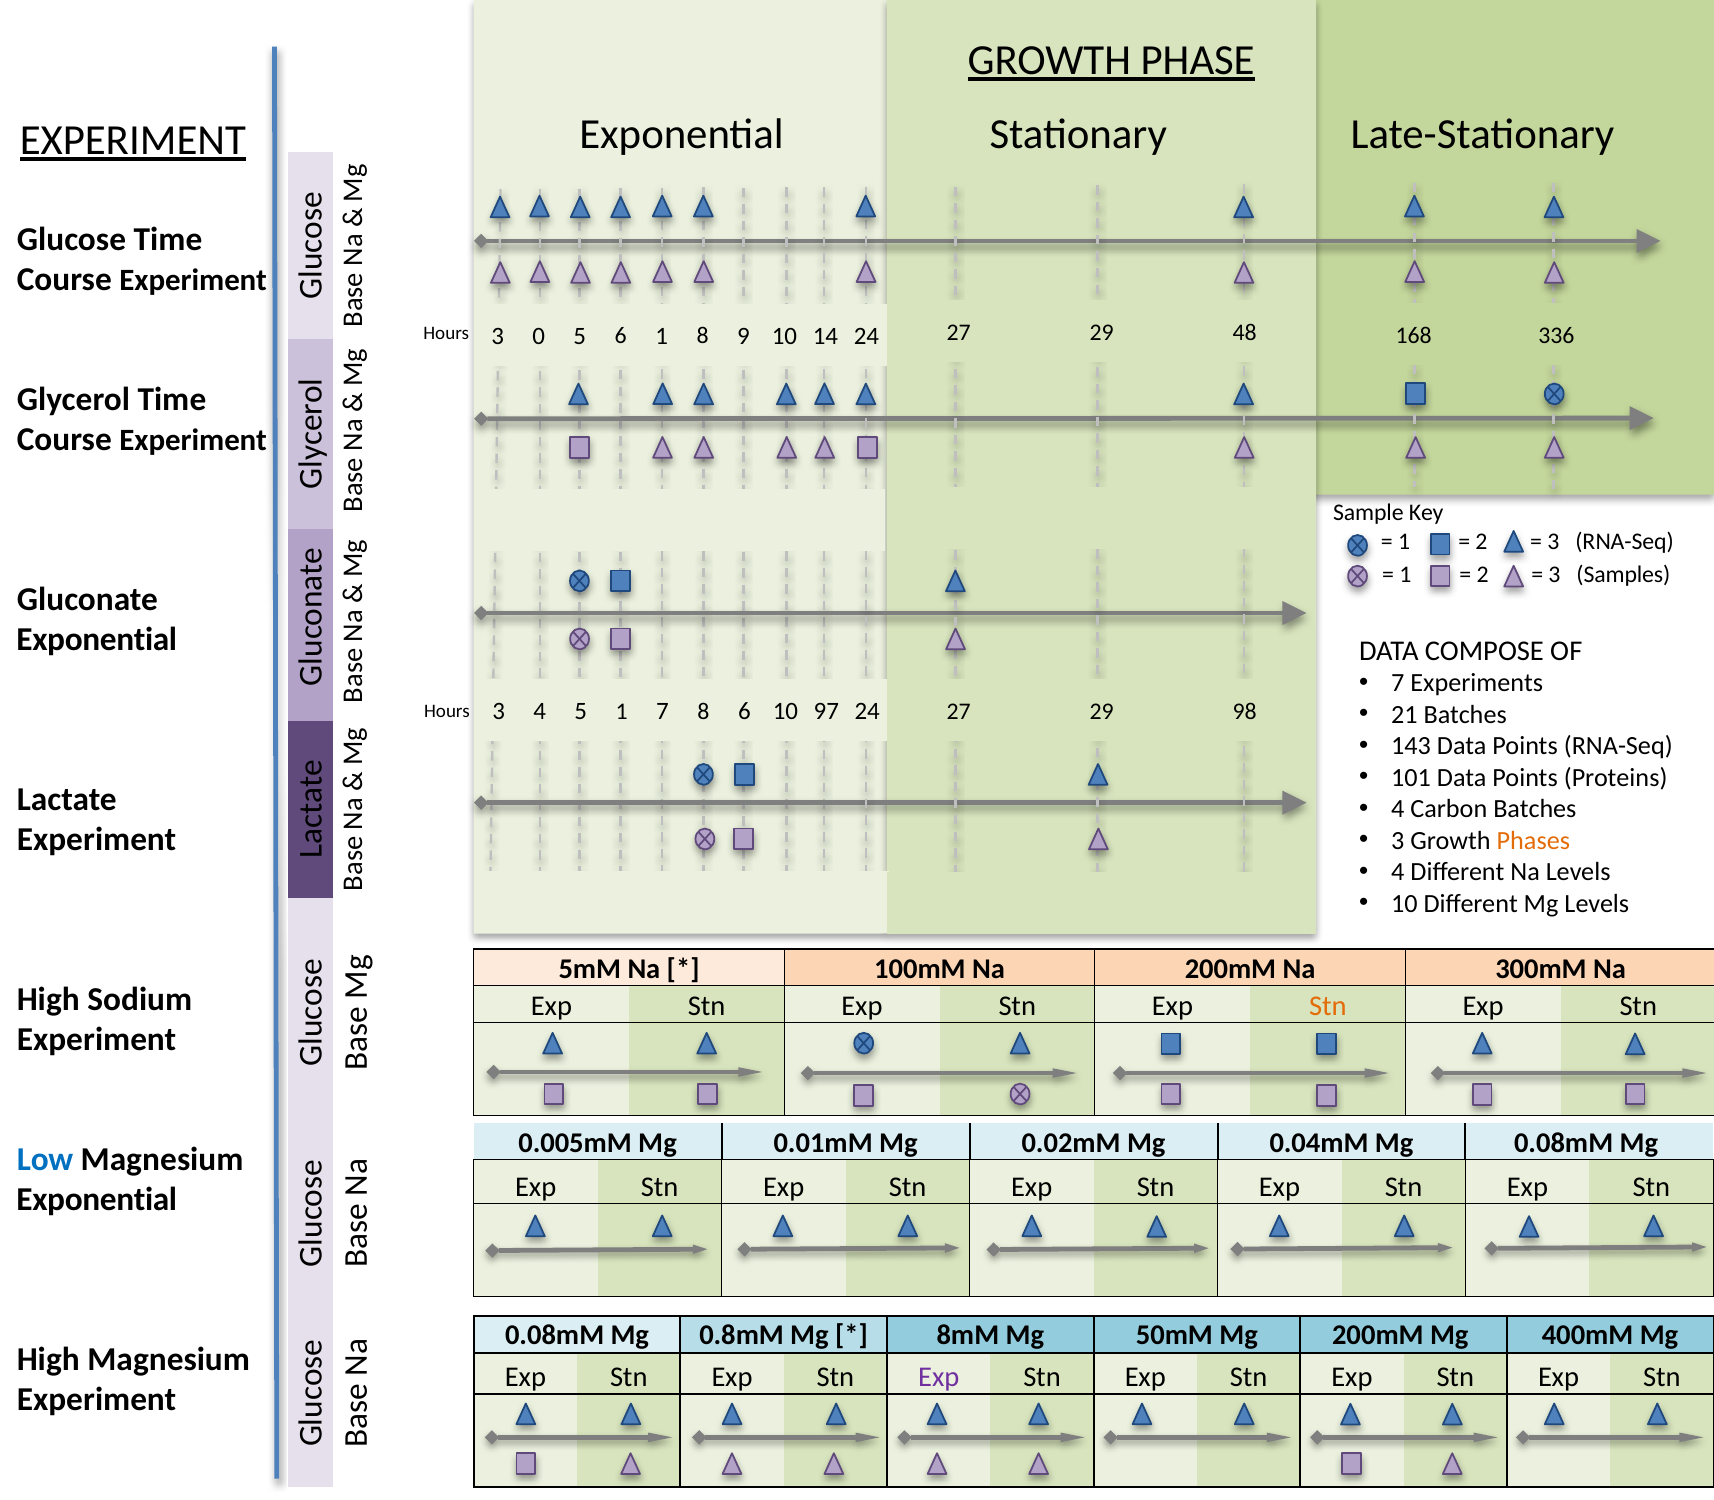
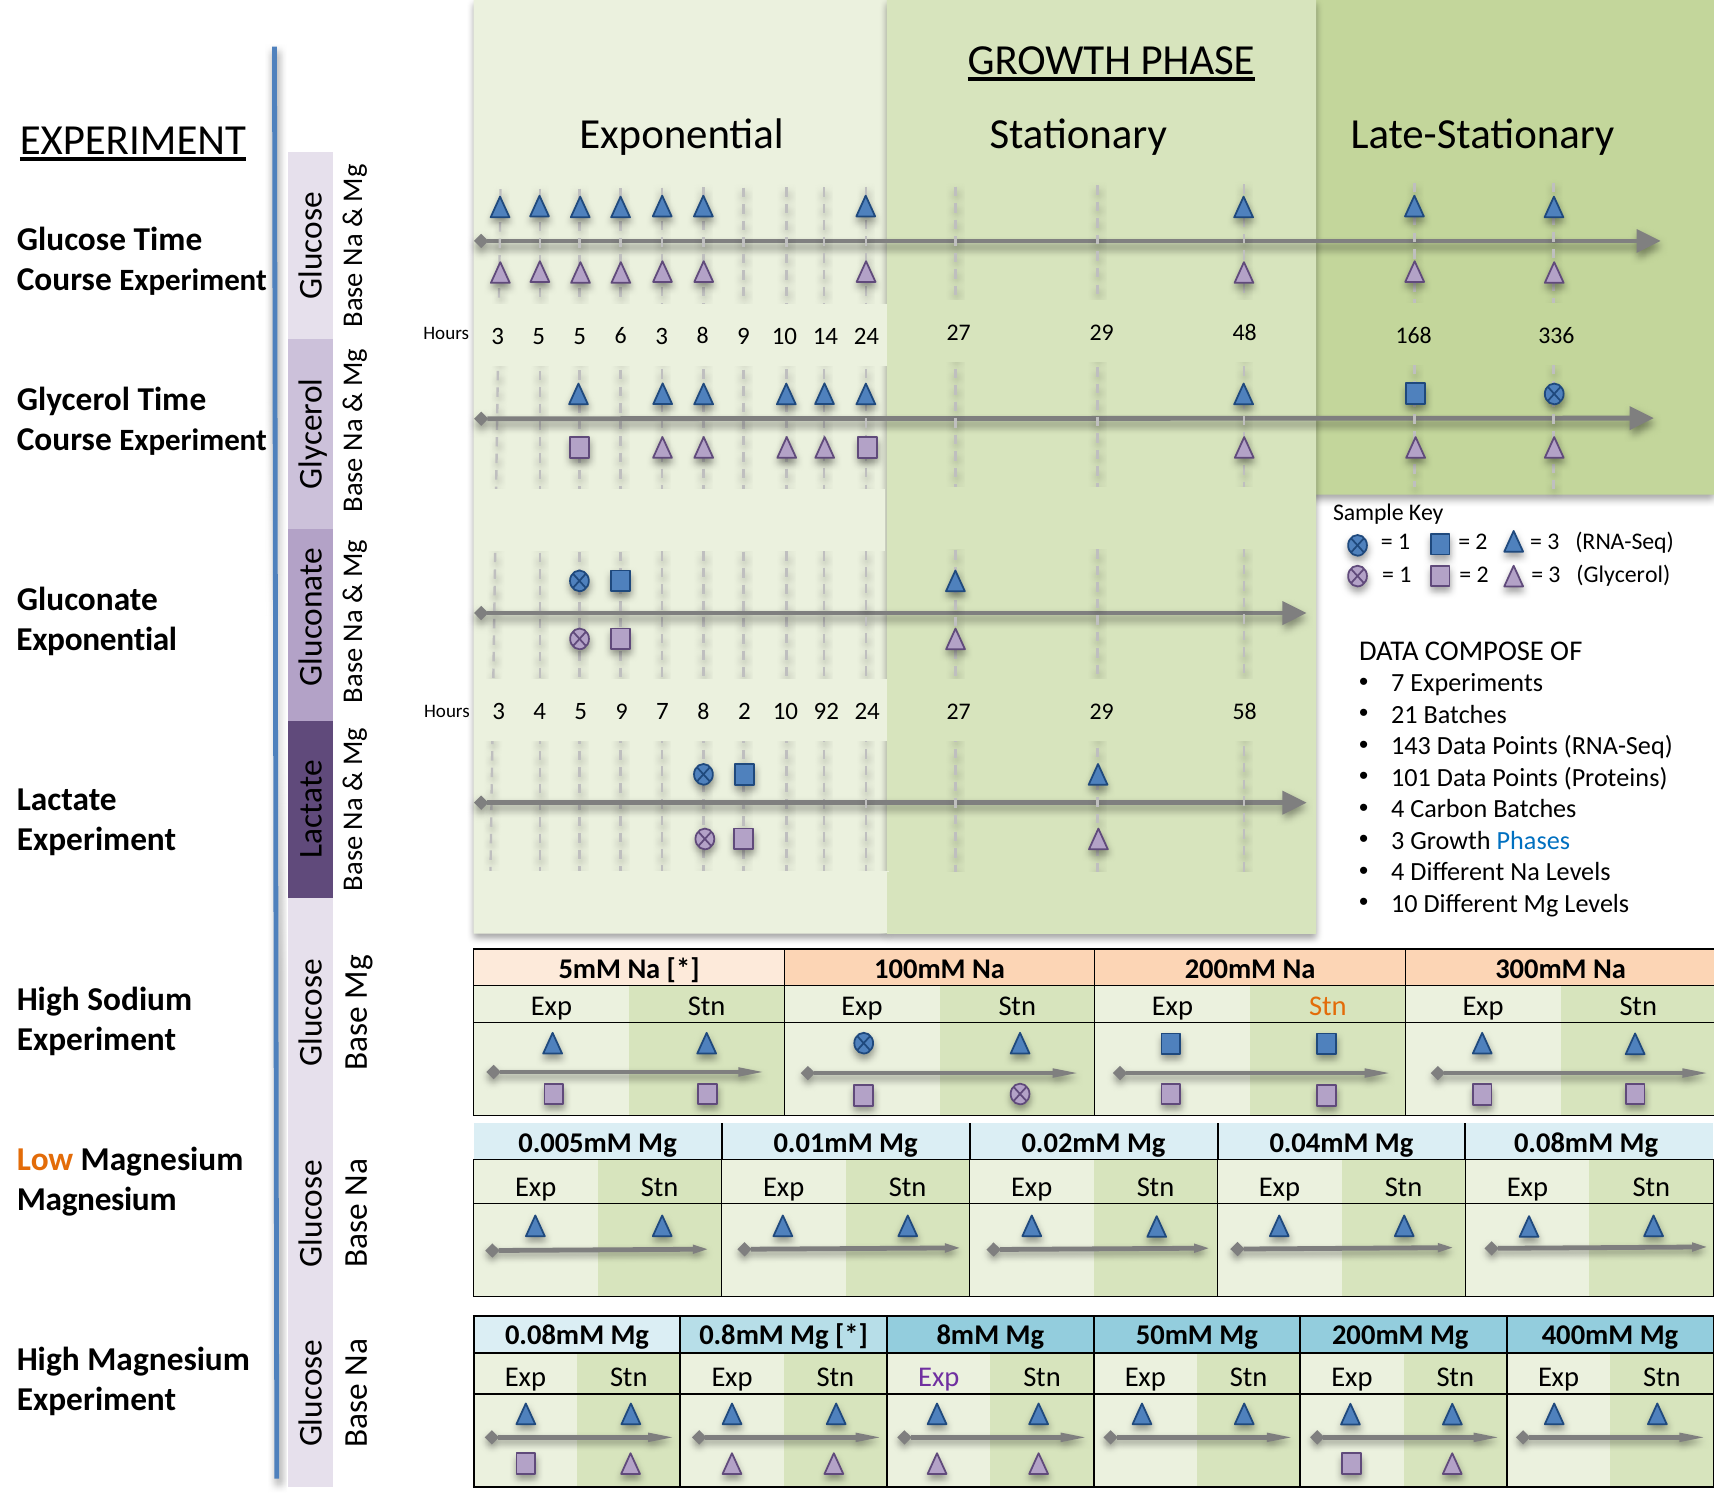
3 0: 0 -> 5 (539, 336)
6 1: 1 -> 3 (662, 336)
3 Samples: Samples -> Glycerol (1623, 575)
5 1: 1 -> 9 (622, 711)
8 6: 6 -> 2 (744, 711)
97: 97 -> 92 (826, 711)
98: 98 -> 58 (1245, 711)
Phases colour: orange -> blue (1533, 840)
Low colour: blue -> orange (45, 1159)
Exponential: Exponential -> Magnesium (97, 1199)
